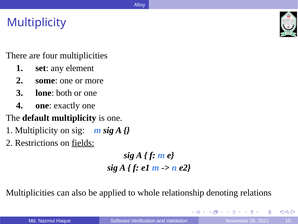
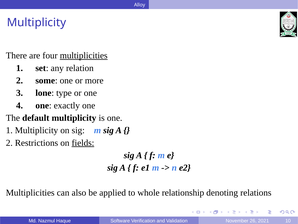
multiplicities underline: none -> present (84, 55)
element: element -> relation (80, 68)
both: both -> type (64, 93)
